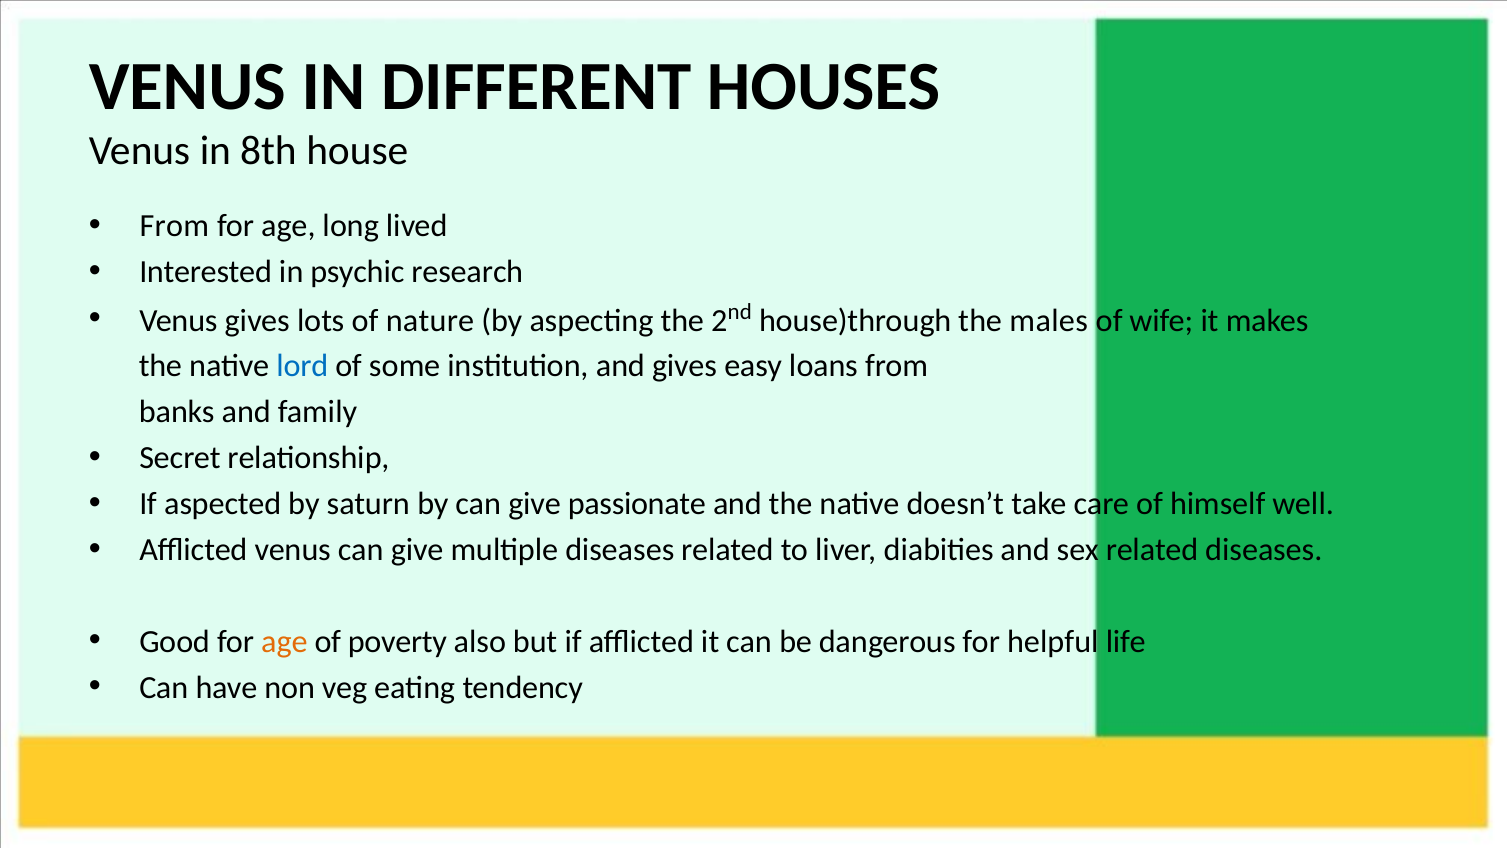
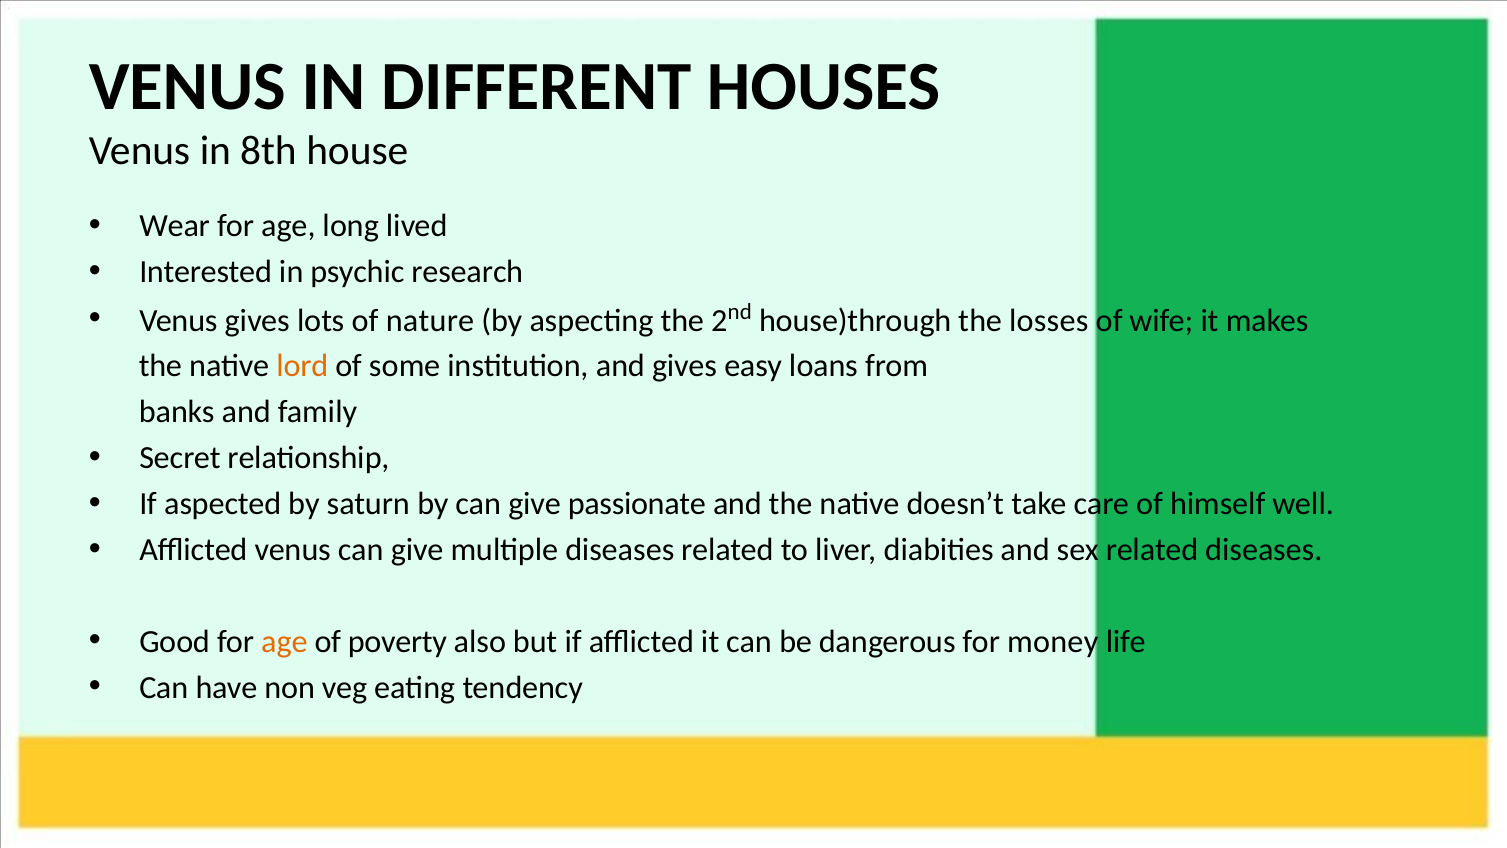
From: From -> Wear (175, 226)
males: males -> losses (1049, 320)
lord colour: blue -> orange (302, 366)
helpful: helpful -> money (1053, 642)
